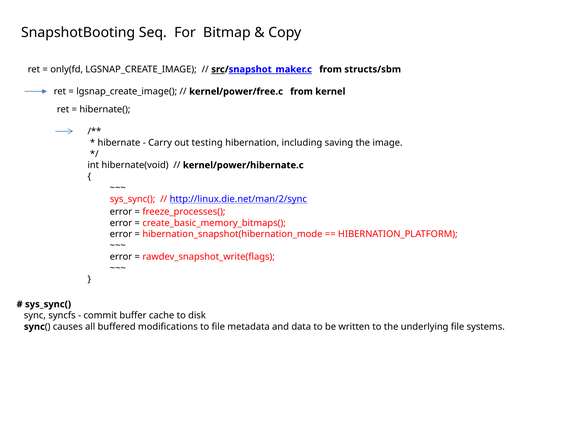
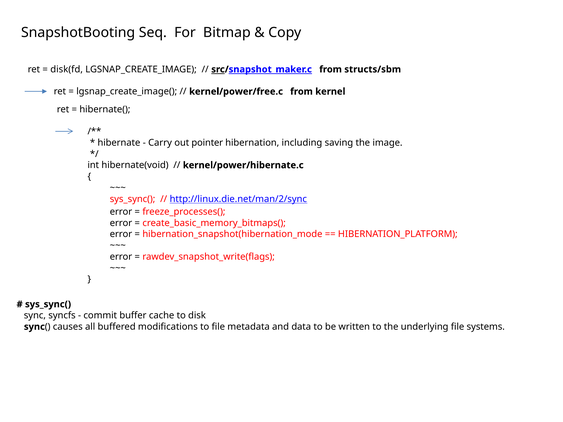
only(fd: only(fd -> disk(fd (67, 69)
testing: testing -> pointer (207, 143)
